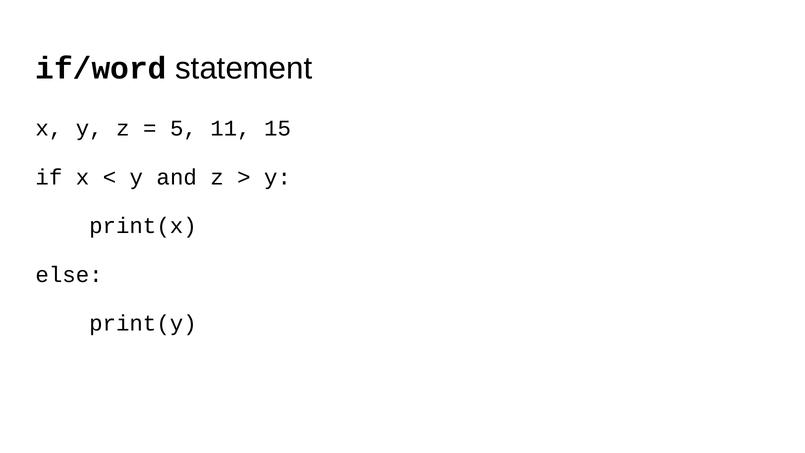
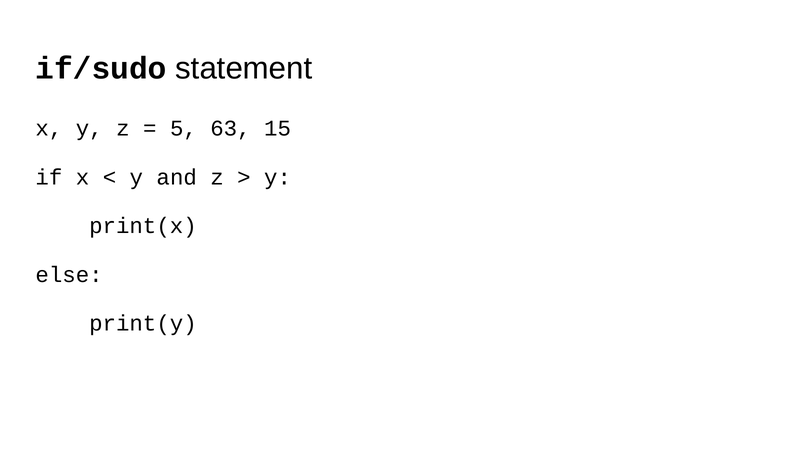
if/word: if/word -> if/sudo (101, 68)
11: 11 -> 63 (230, 129)
